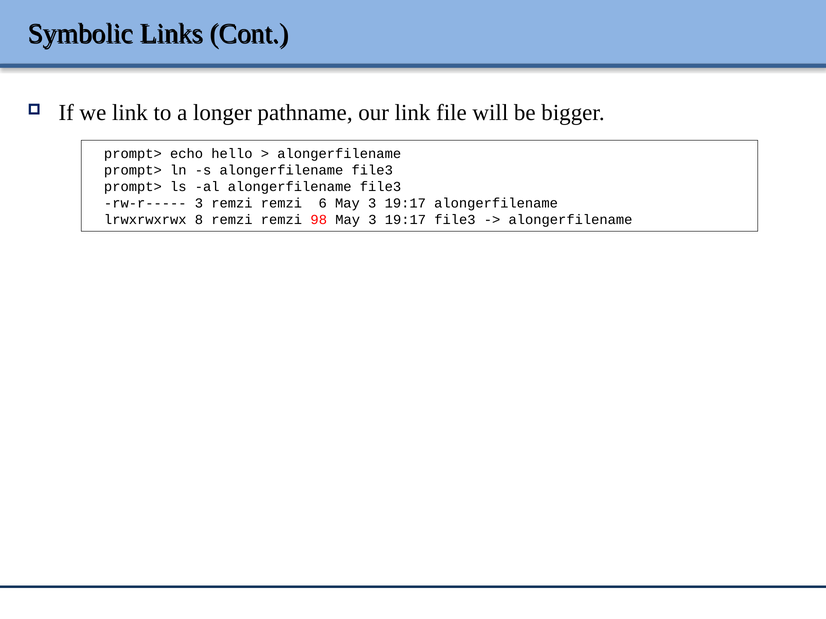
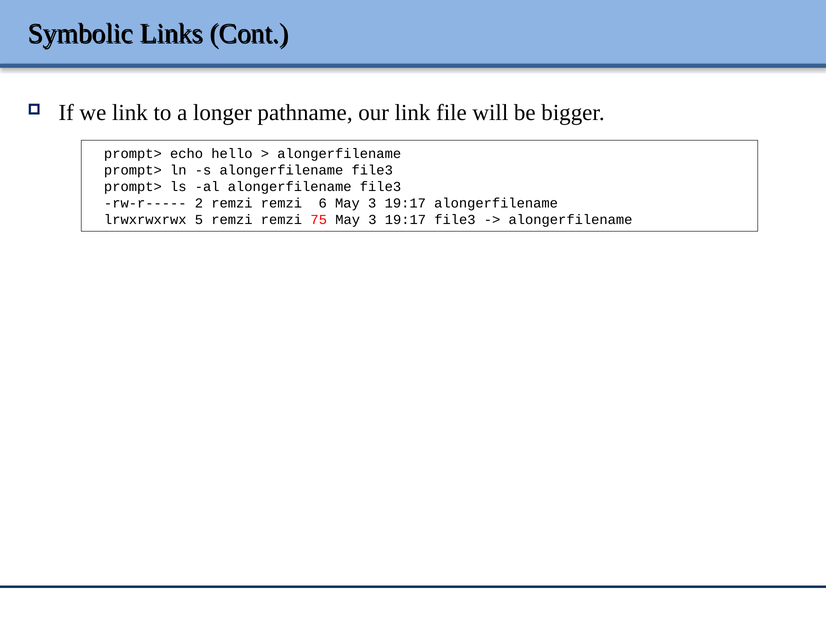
rw-r----- 3: 3 -> 2 (199, 203)
8: 8 -> 5 (199, 220)
98: 98 -> 75 (319, 220)
